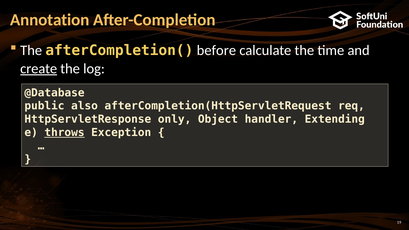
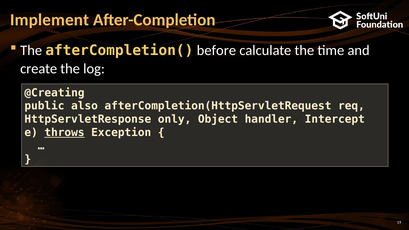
Annotation: Annotation -> Implement (49, 20)
create underline: present -> none (39, 69)
@Database: @Database -> @Creating (54, 93)
Extending: Extending -> Intercept (335, 119)
